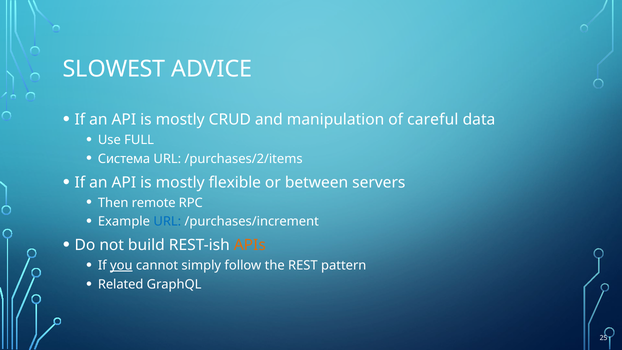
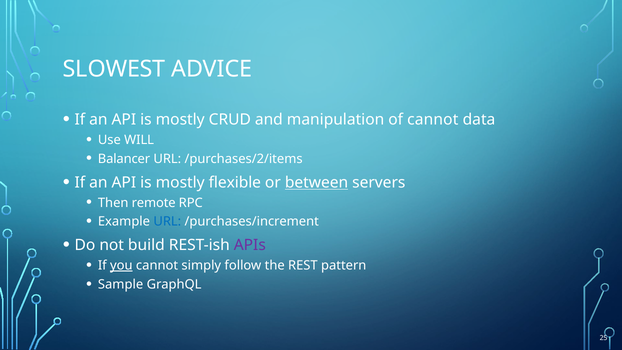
of careful: careful -> cannot (433, 120)
FULL: FULL -> WILL (139, 140)
Система: Система -> Balancer (124, 159)
between underline: none -> present (317, 182)
APIs colour: orange -> purple (250, 245)
Related: Related -> Sample (121, 284)
